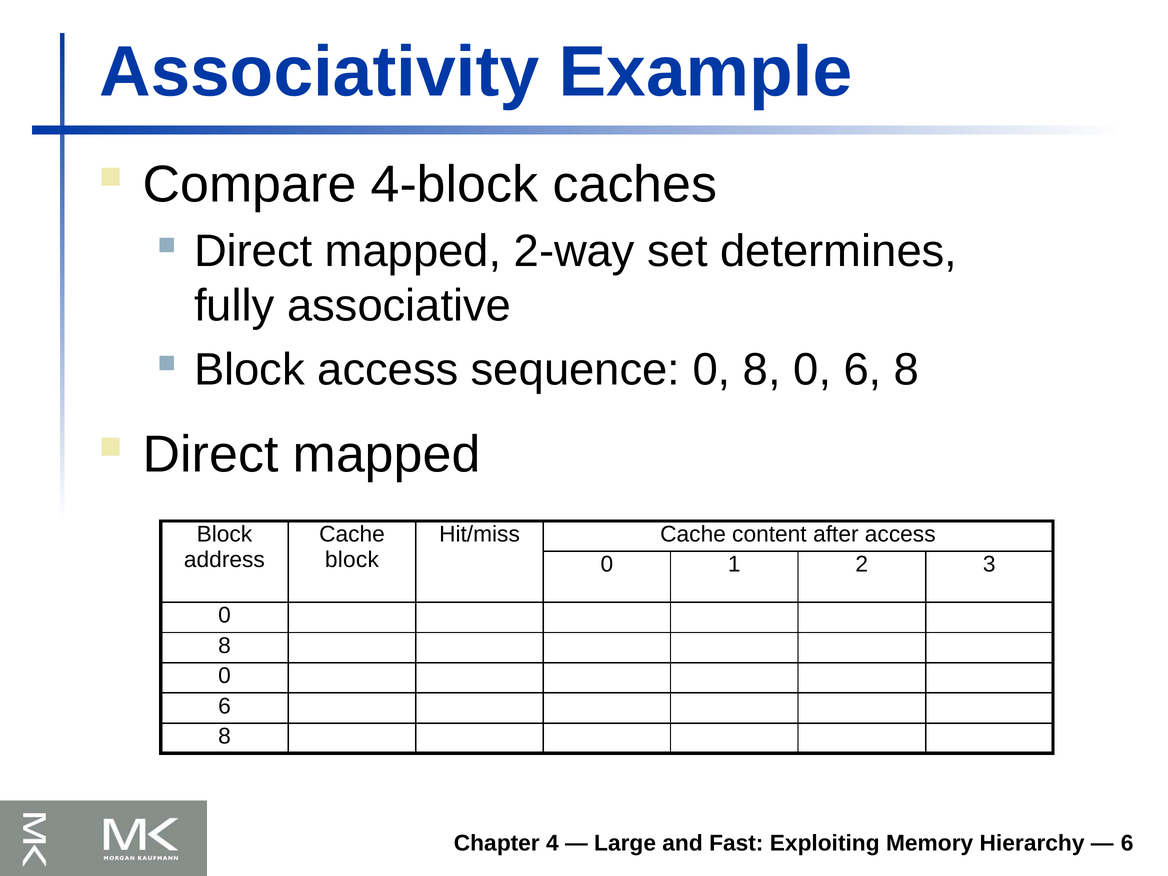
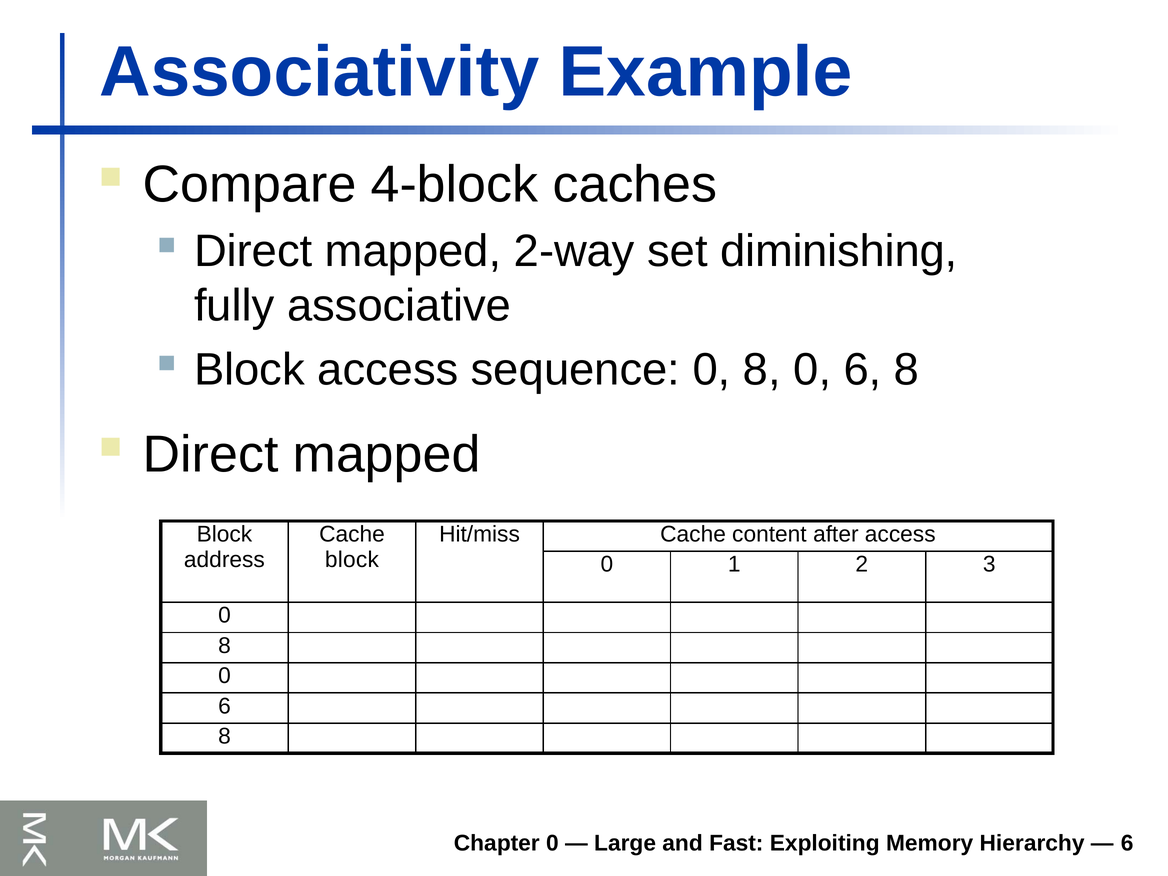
determines: determines -> diminishing (839, 251)
Chapter 4: 4 -> 0 (552, 843)
